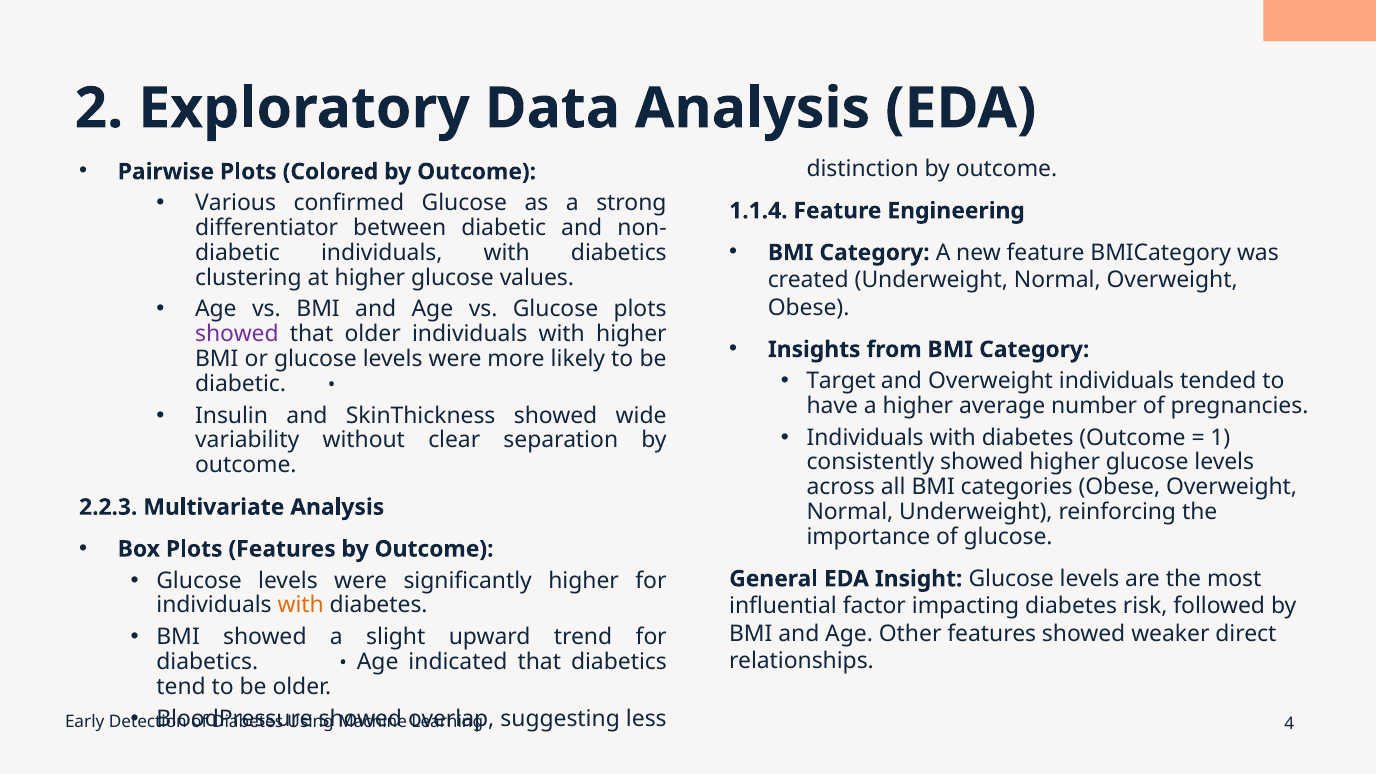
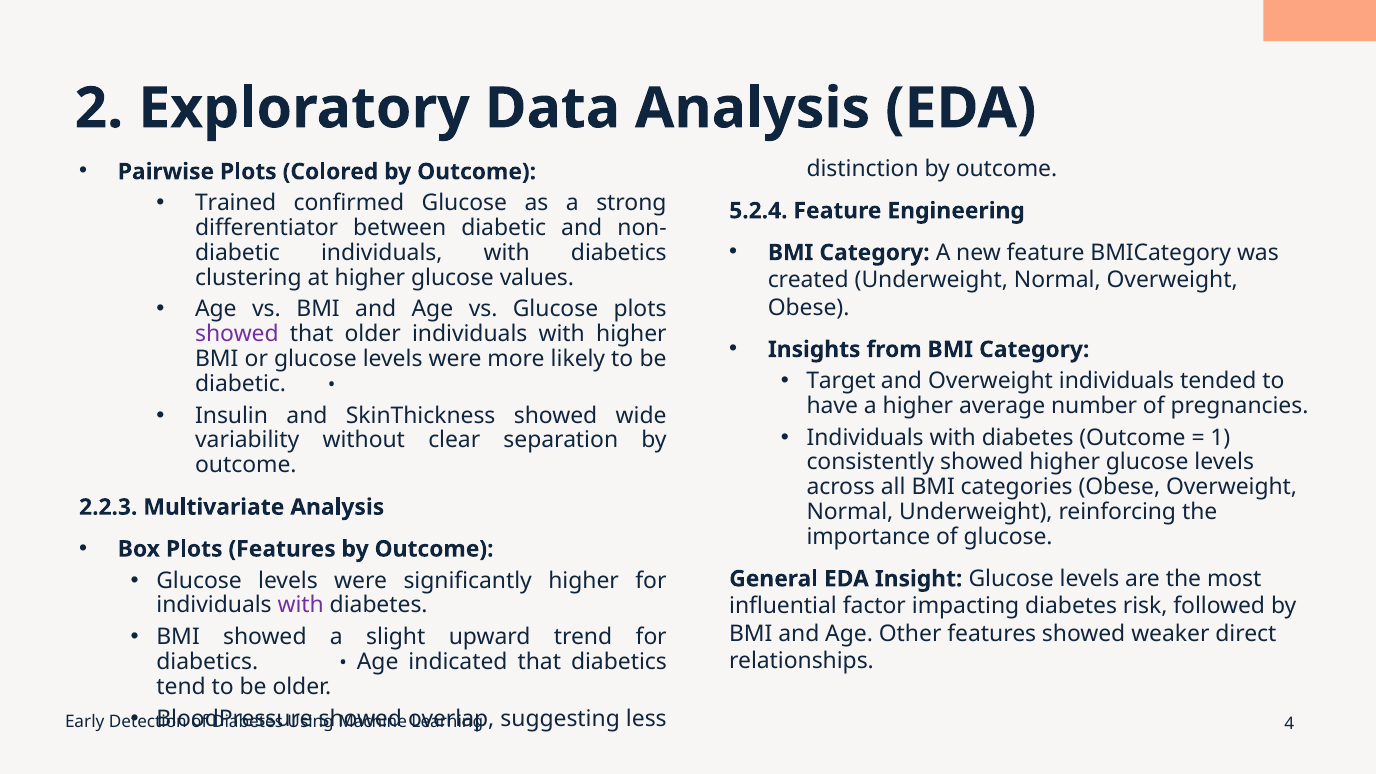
Various: Various -> Trained (236, 203)
1.1.4: 1.1.4 -> 5.2.4 (758, 211)
with colour: orange -> purple (301, 605)
